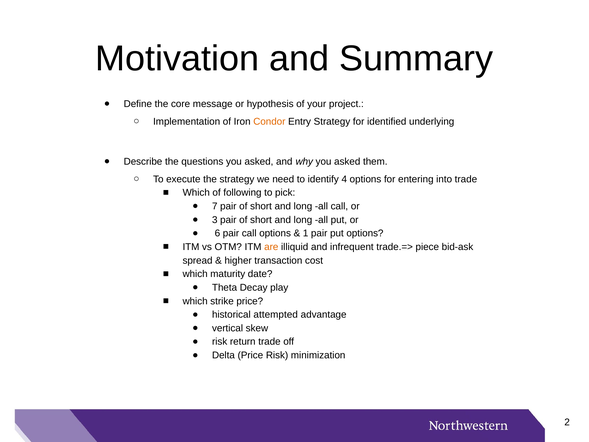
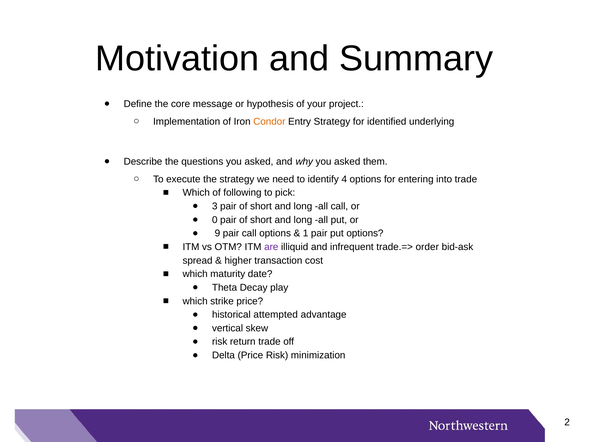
7: 7 -> 3 (215, 206)
3: 3 -> 0 (215, 220)
6: 6 -> 9 (217, 233)
are colour: orange -> purple (271, 247)
piece: piece -> order (427, 247)
